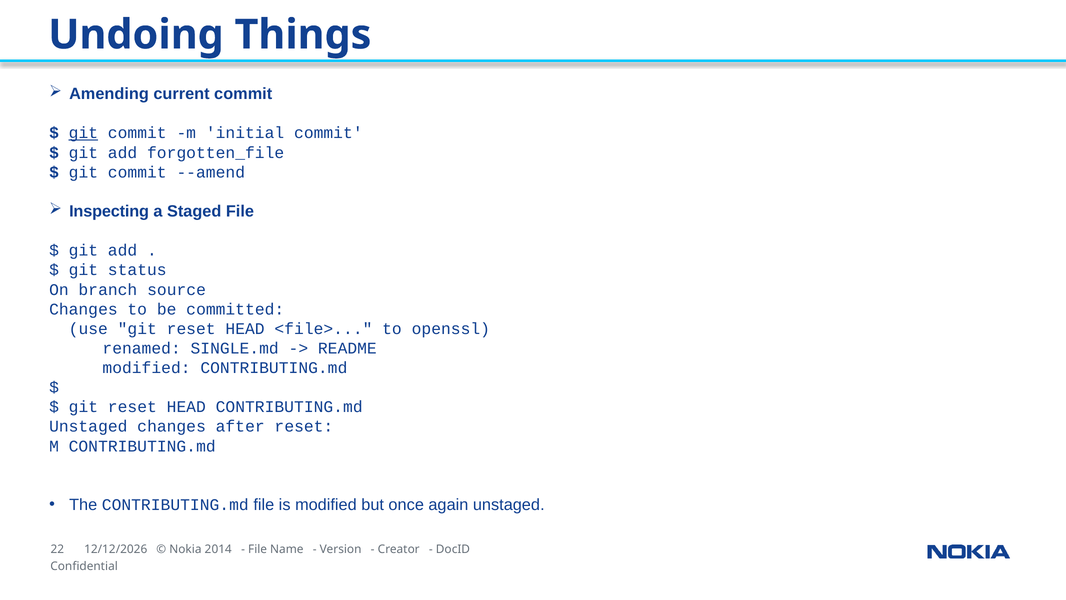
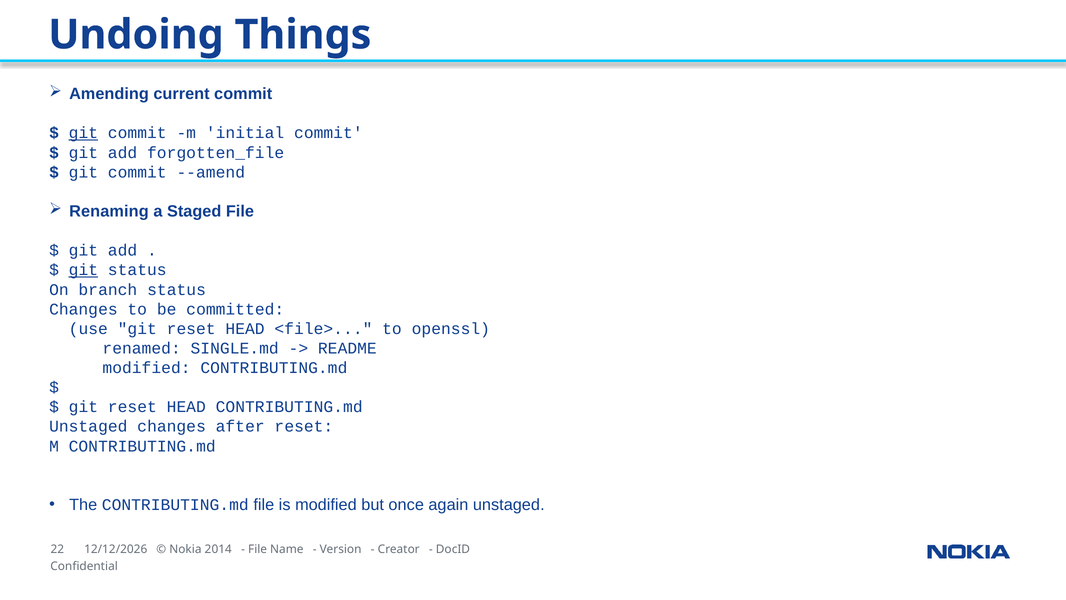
Inspecting: Inspecting -> Renaming (109, 211)
git underline: none -> present (83, 270)
branch source: source -> status (177, 289)
